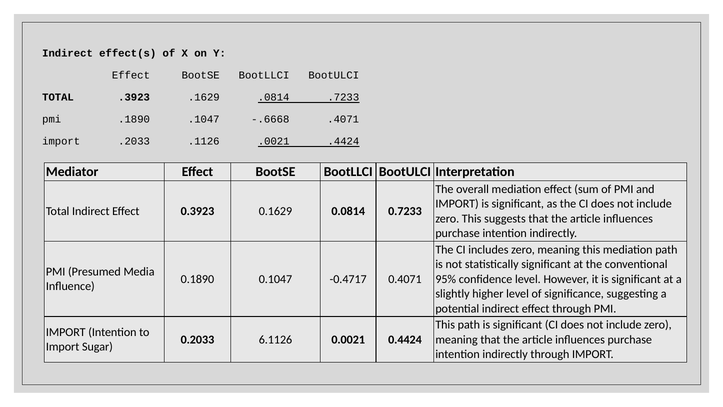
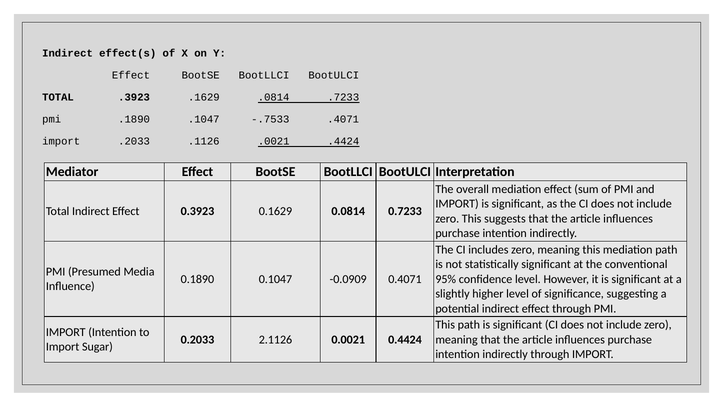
-.6668: -.6668 -> -.7533 (270, 119)
-0.4717: -0.4717 -> -0.0909 (348, 279)
6.1126: 6.1126 -> 2.1126 (275, 339)
